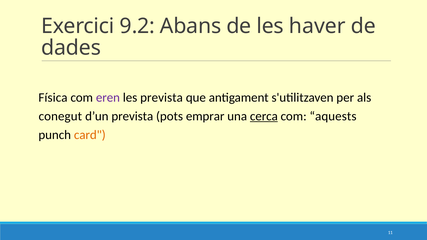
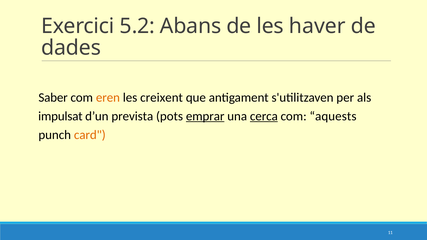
9.2: 9.2 -> 5.2 (137, 26)
Física: Física -> Saber (53, 98)
eren colour: purple -> orange (108, 98)
les prevista: prevista -> creixent (162, 98)
conegut: conegut -> impulsat (60, 116)
emprar underline: none -> present (205, 116)
